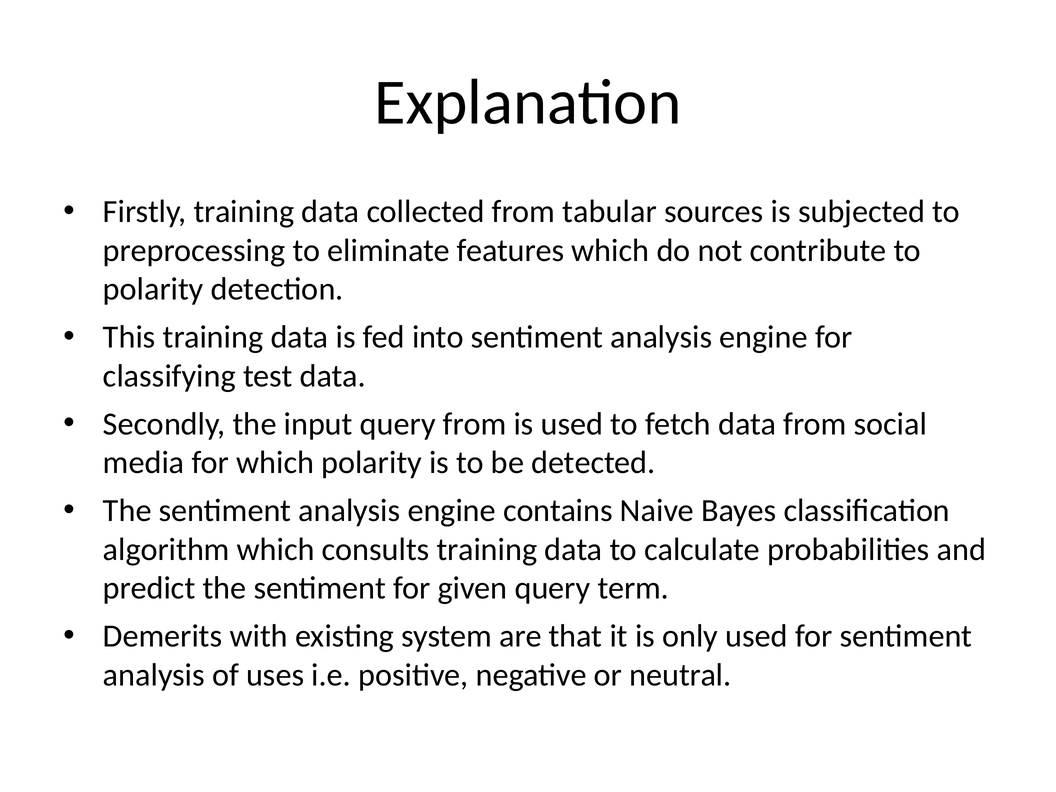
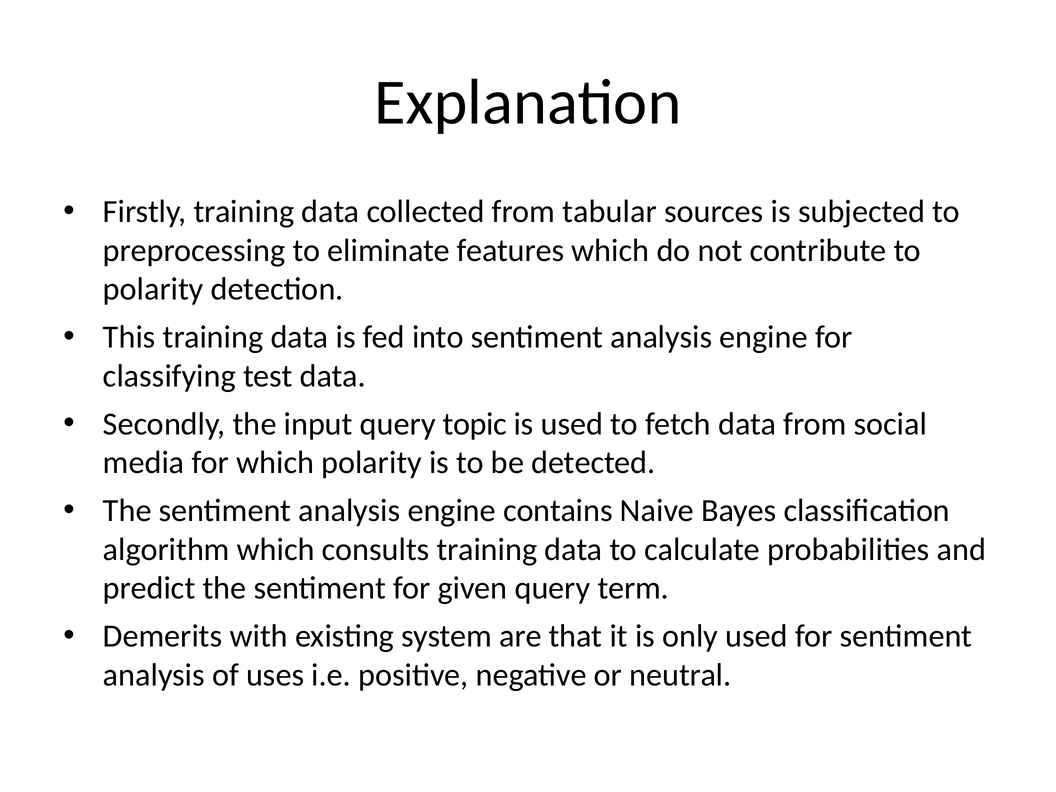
query from: from -> topic (475, 424)
